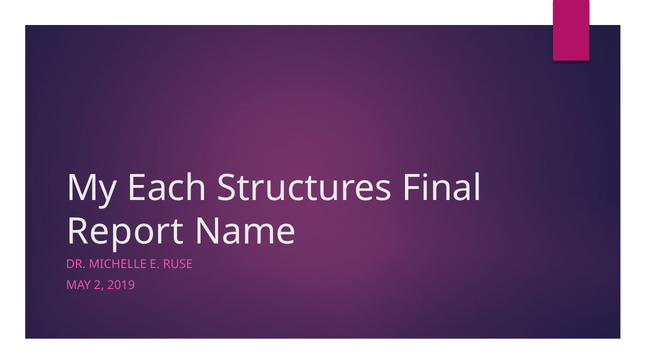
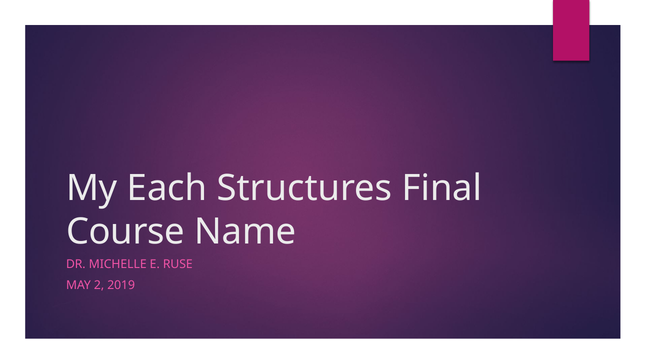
Report: Report -> Course (125, 231)
